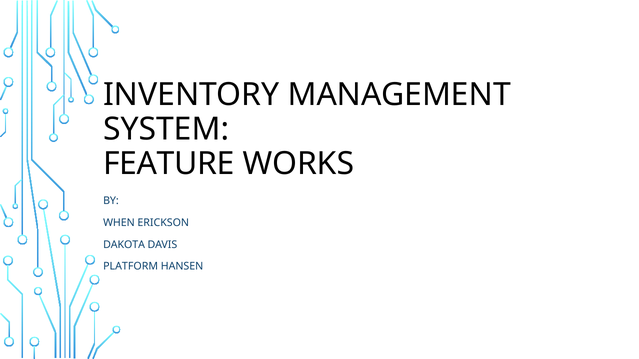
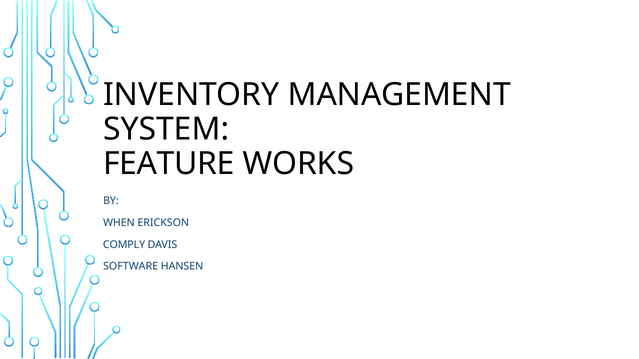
DAKOTA: DAKOTA -> COMPLY (124, 245)
PLATFORM: PLATFORM -> SOFTWARE (131, 267)
